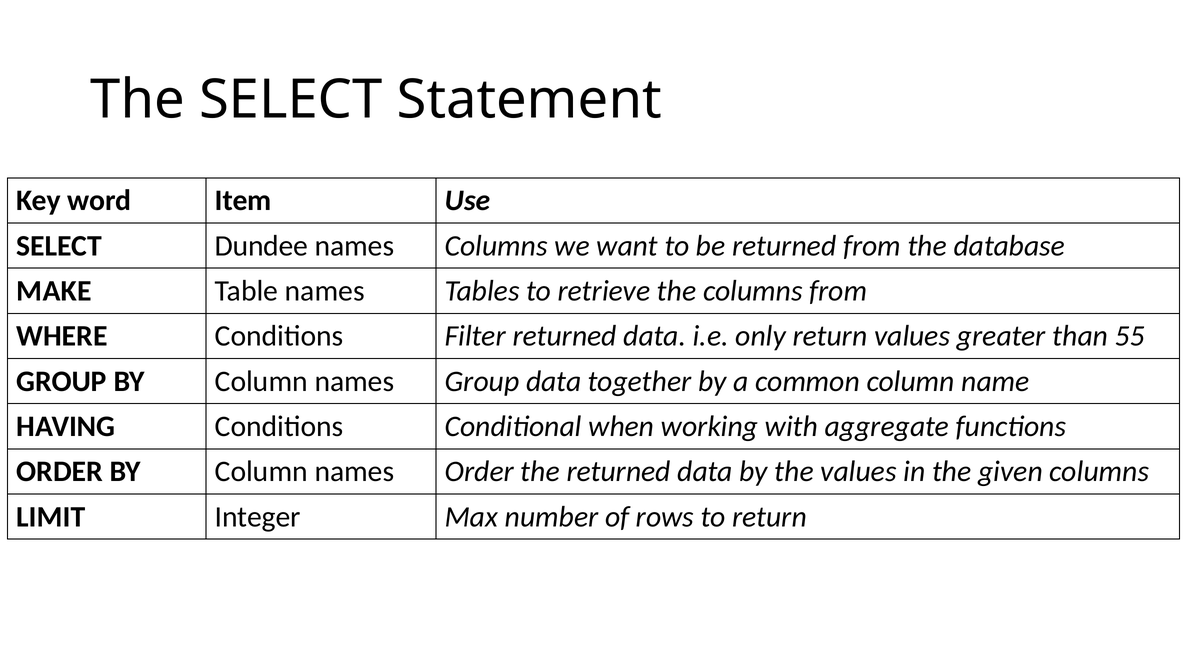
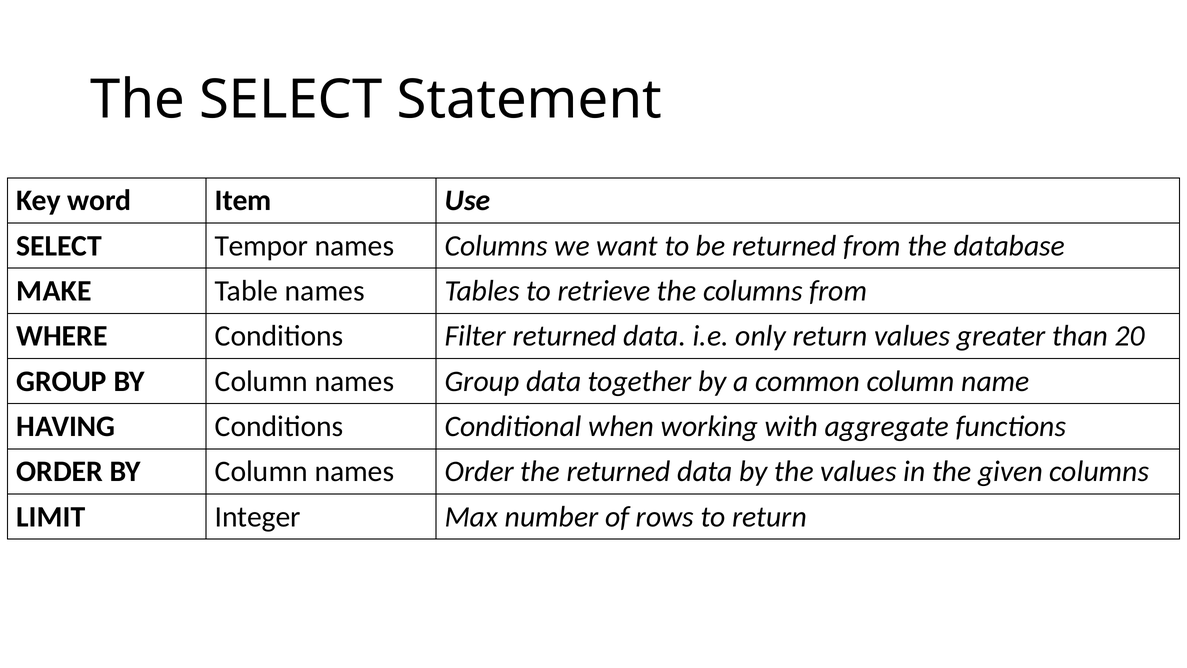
Dundee: Dundee -> Tempor (261, 246)
55: 55 -> 20 (1130, 336)
